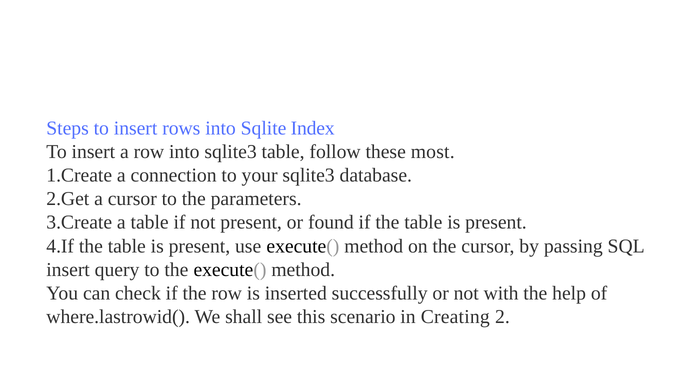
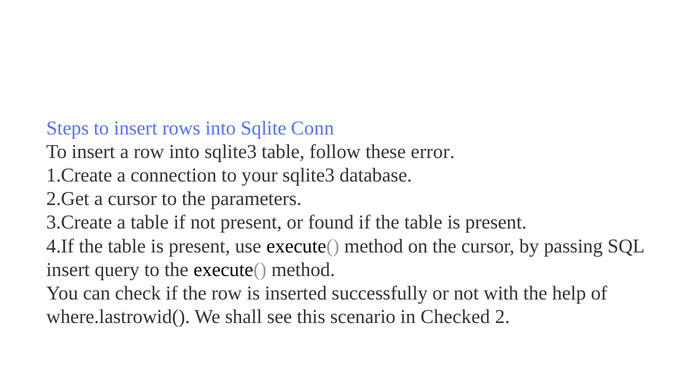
Index: Index -> Conn (312, 128)
most: most -> error (433, 152)
Creating: Creating -> Checked (455, 317)
